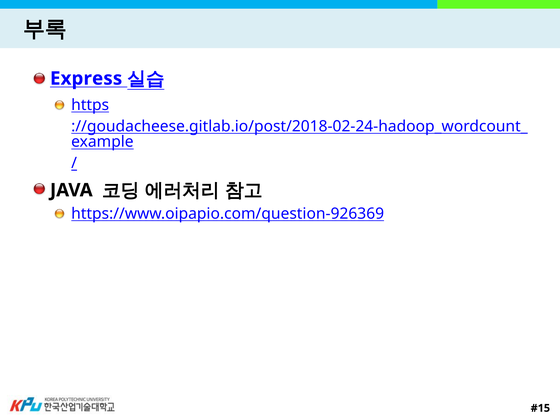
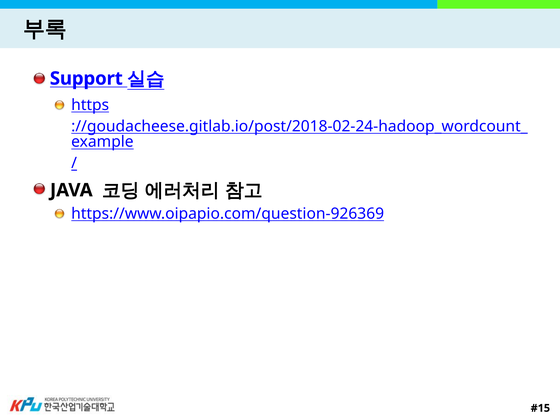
Express: Express -> Support (86, 78)
